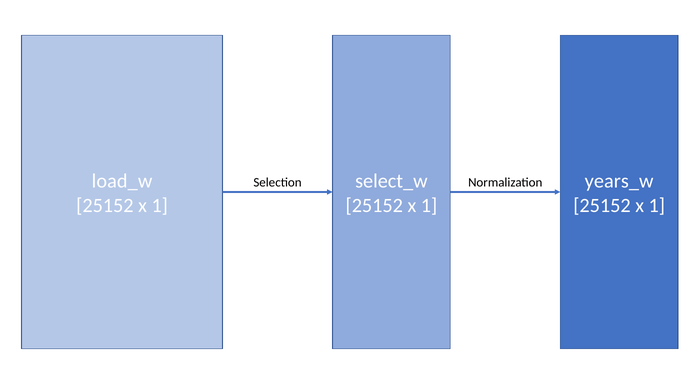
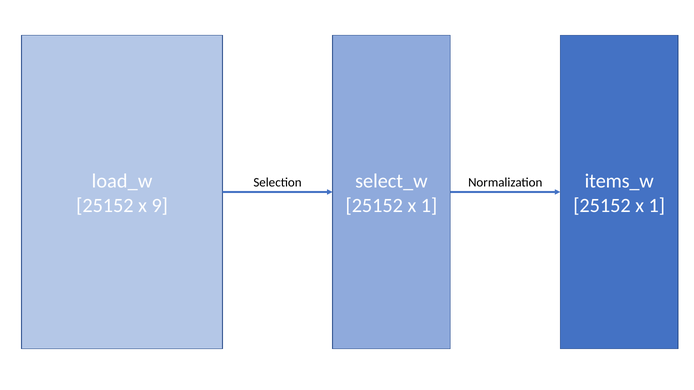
years_w: years_w -> items_w (619, 181)
1: 1 -> 9 (160, 206)
